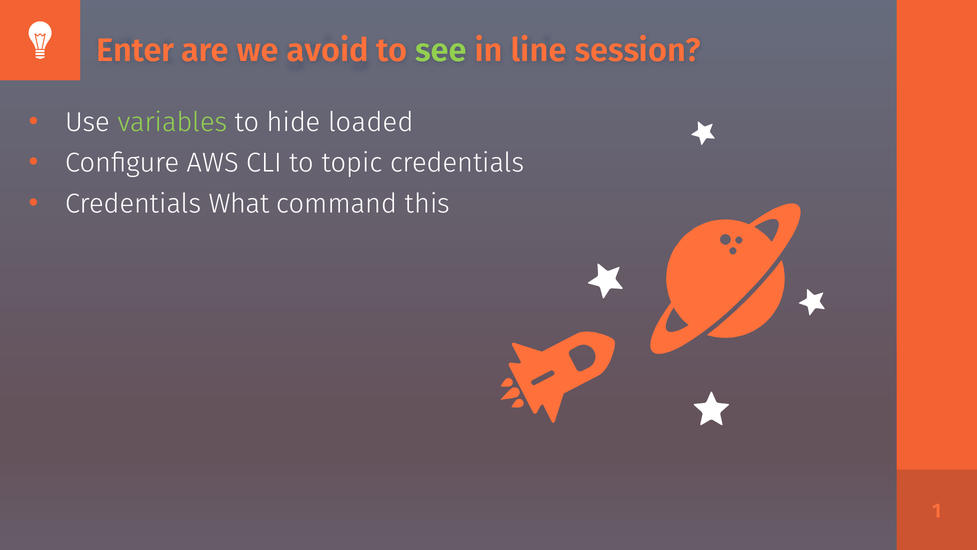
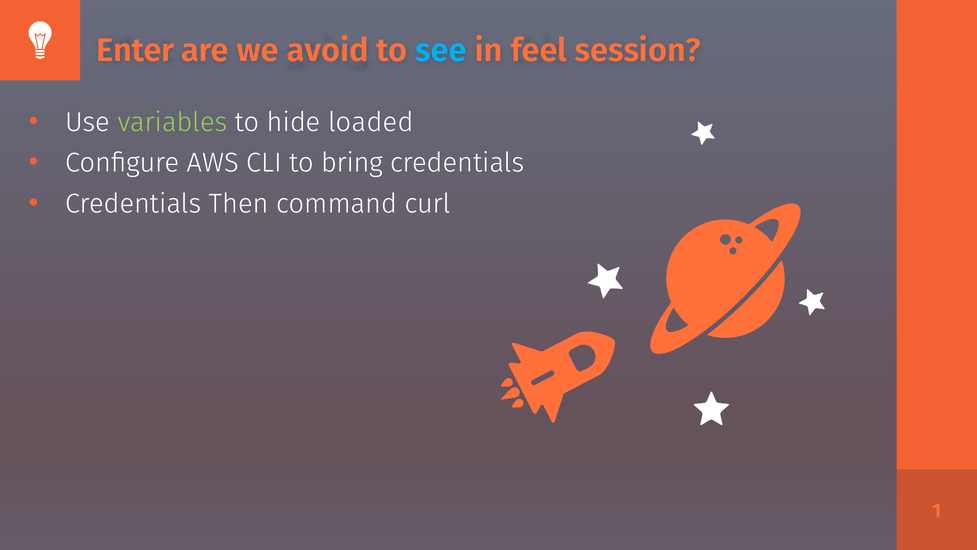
see colour: light green -> light blue (441, 50)
line: line -> feel (539, 50)
topic: topic -> bring (352, 163)
What: What -> Then (239, 203)
this: this -> curl (428, 203)
